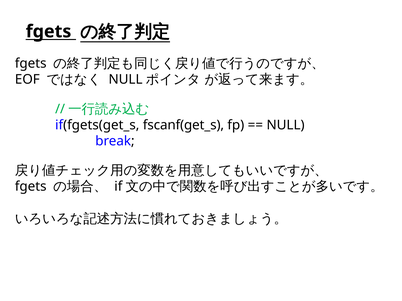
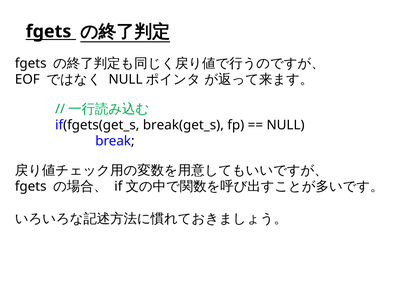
fscanf(get_s: fscanf(get_s -> break(get_s (183, 125)
